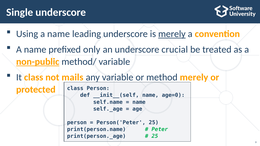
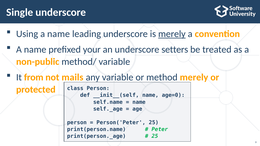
only: only -> your (92, 50)
crucial: crucial -> setters (175, 50)
non-public underline: present -> none (38, 62)
It class: class -> from (34, 77)
